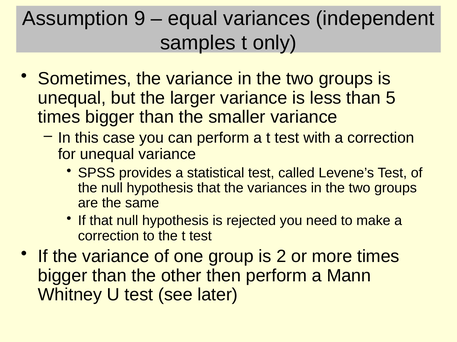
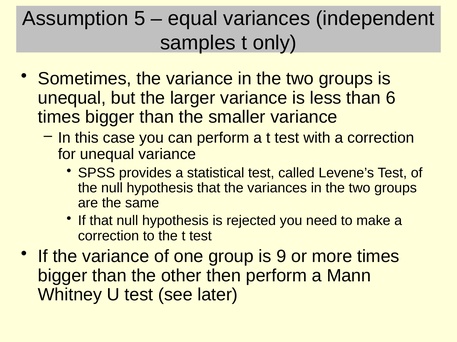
9: 9 -> 5 (140, 18)
5: 5 -> 6 (391, 98)
2: 2 -> 9 (281, 257)
